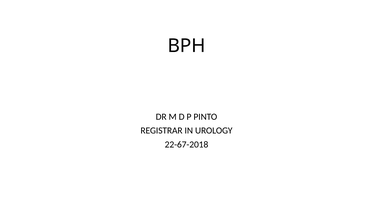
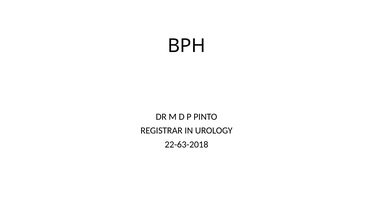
22-67-2018: 22-67-2018 -> 22-63-2018 (186, 144)
